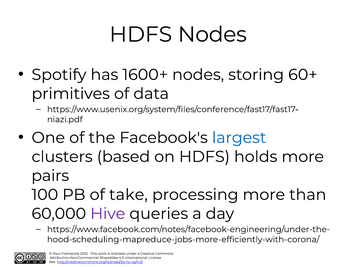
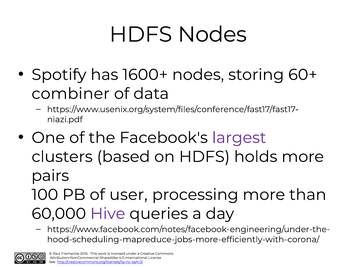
primitives: primitives -> combiner (71, 94)
largest colour: blue -> purple (239, 138)
take: take -> user (128, 195)
